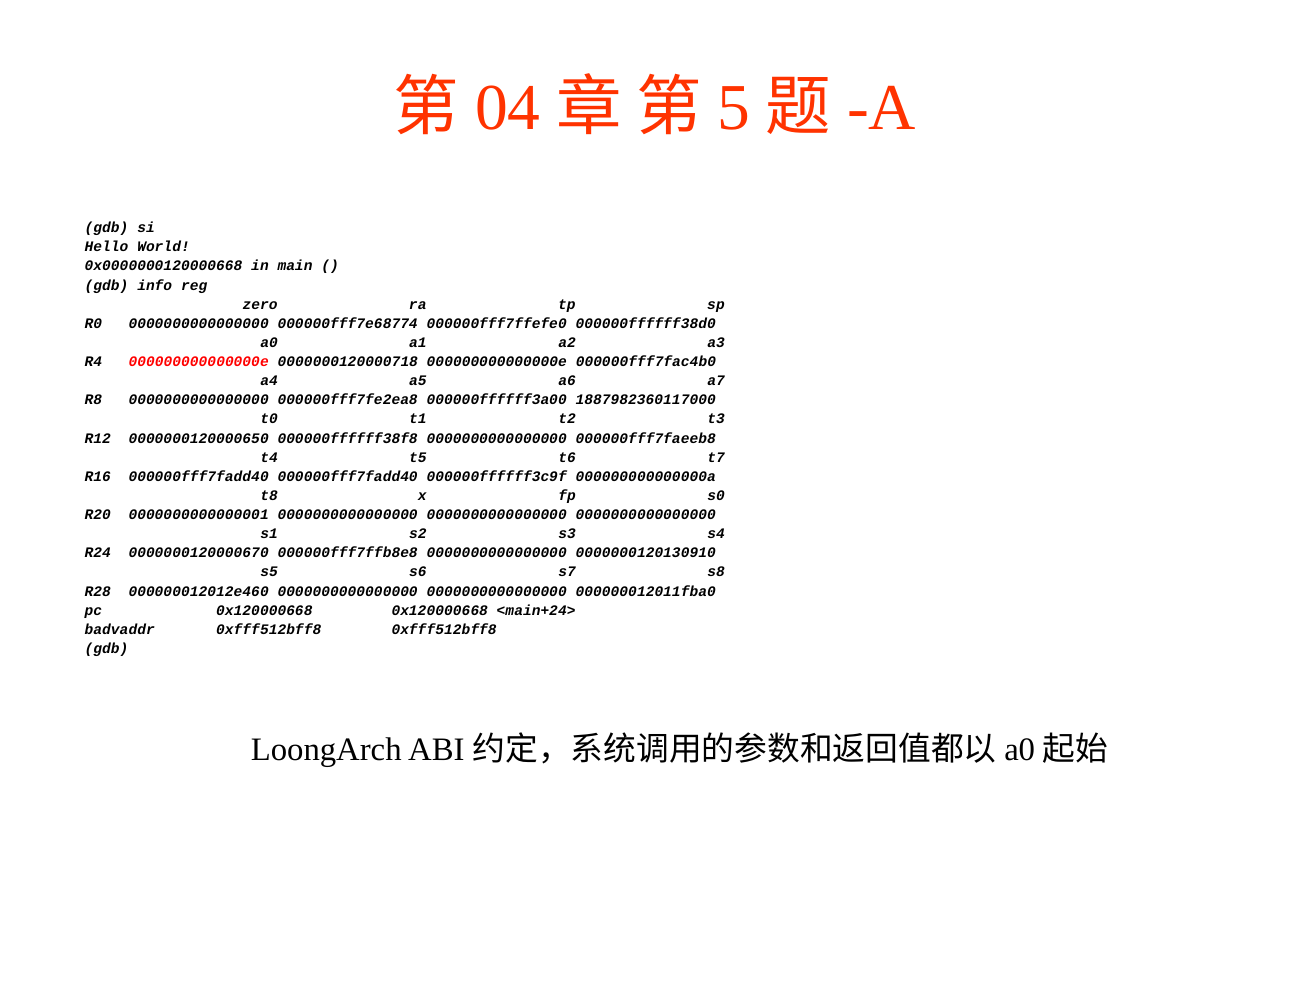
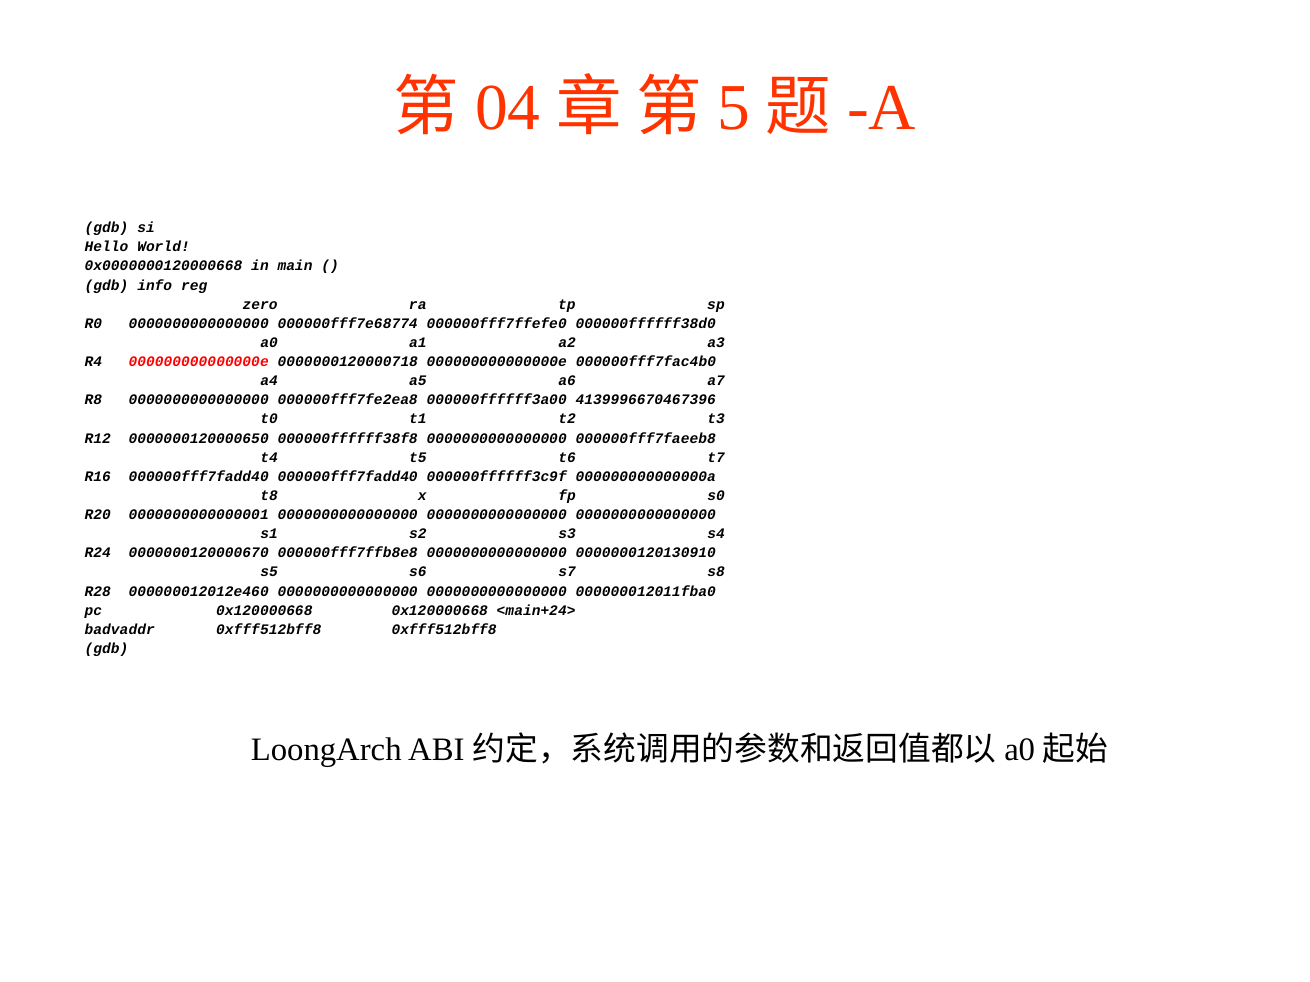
1887982360117000: 1887982360117000 -> 4139996670467396 (646, 400)
